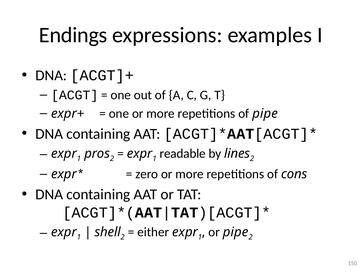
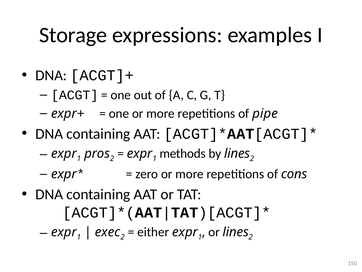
Endings: Endings -> Storage (73, 35)
readable: readable -> methods (183, 153)
shell: shell -> exec (108, 232)
or pipe: pipe -> lines (236, 232)
